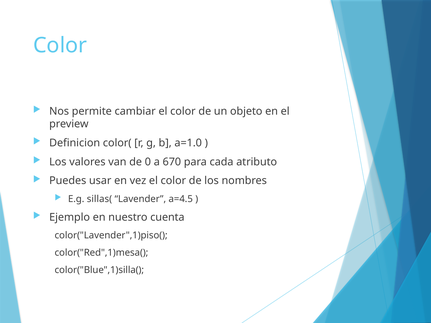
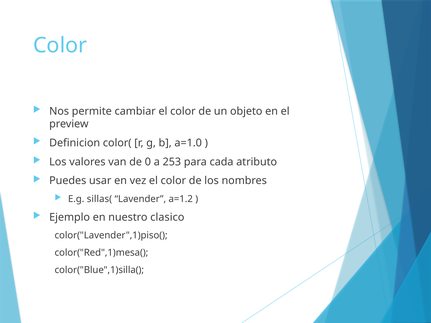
670: 670 -> 253 (172, 162)
a=4.5: a=4.5 -> a=1.2 (181, 199)
cuenta: cuenta -> clasico (167, 217)
